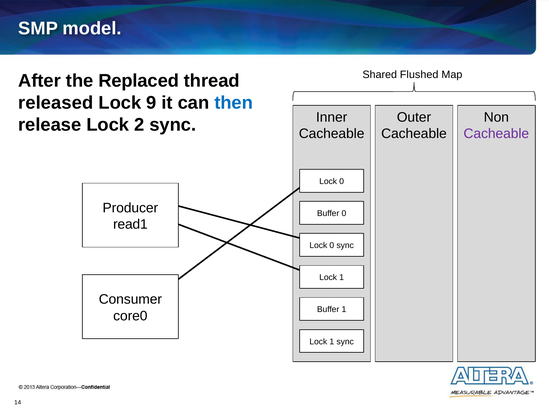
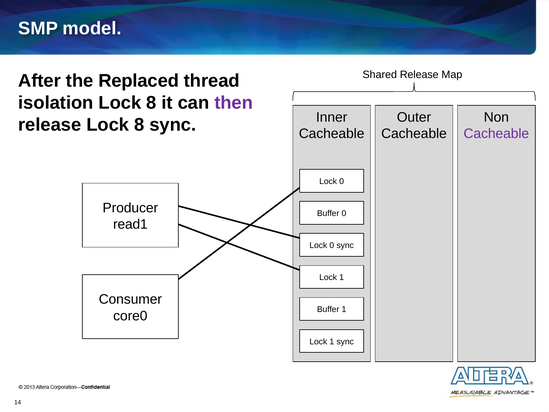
Shared Flushed: Flushed -> Release (419, 75)
released: released -> isolation (56, 103)
9: 9 -> 8 (151, 103)
then colour: blue -> purple (234, 103)
release Lock 2: 2 -> 8 (139, 125)
